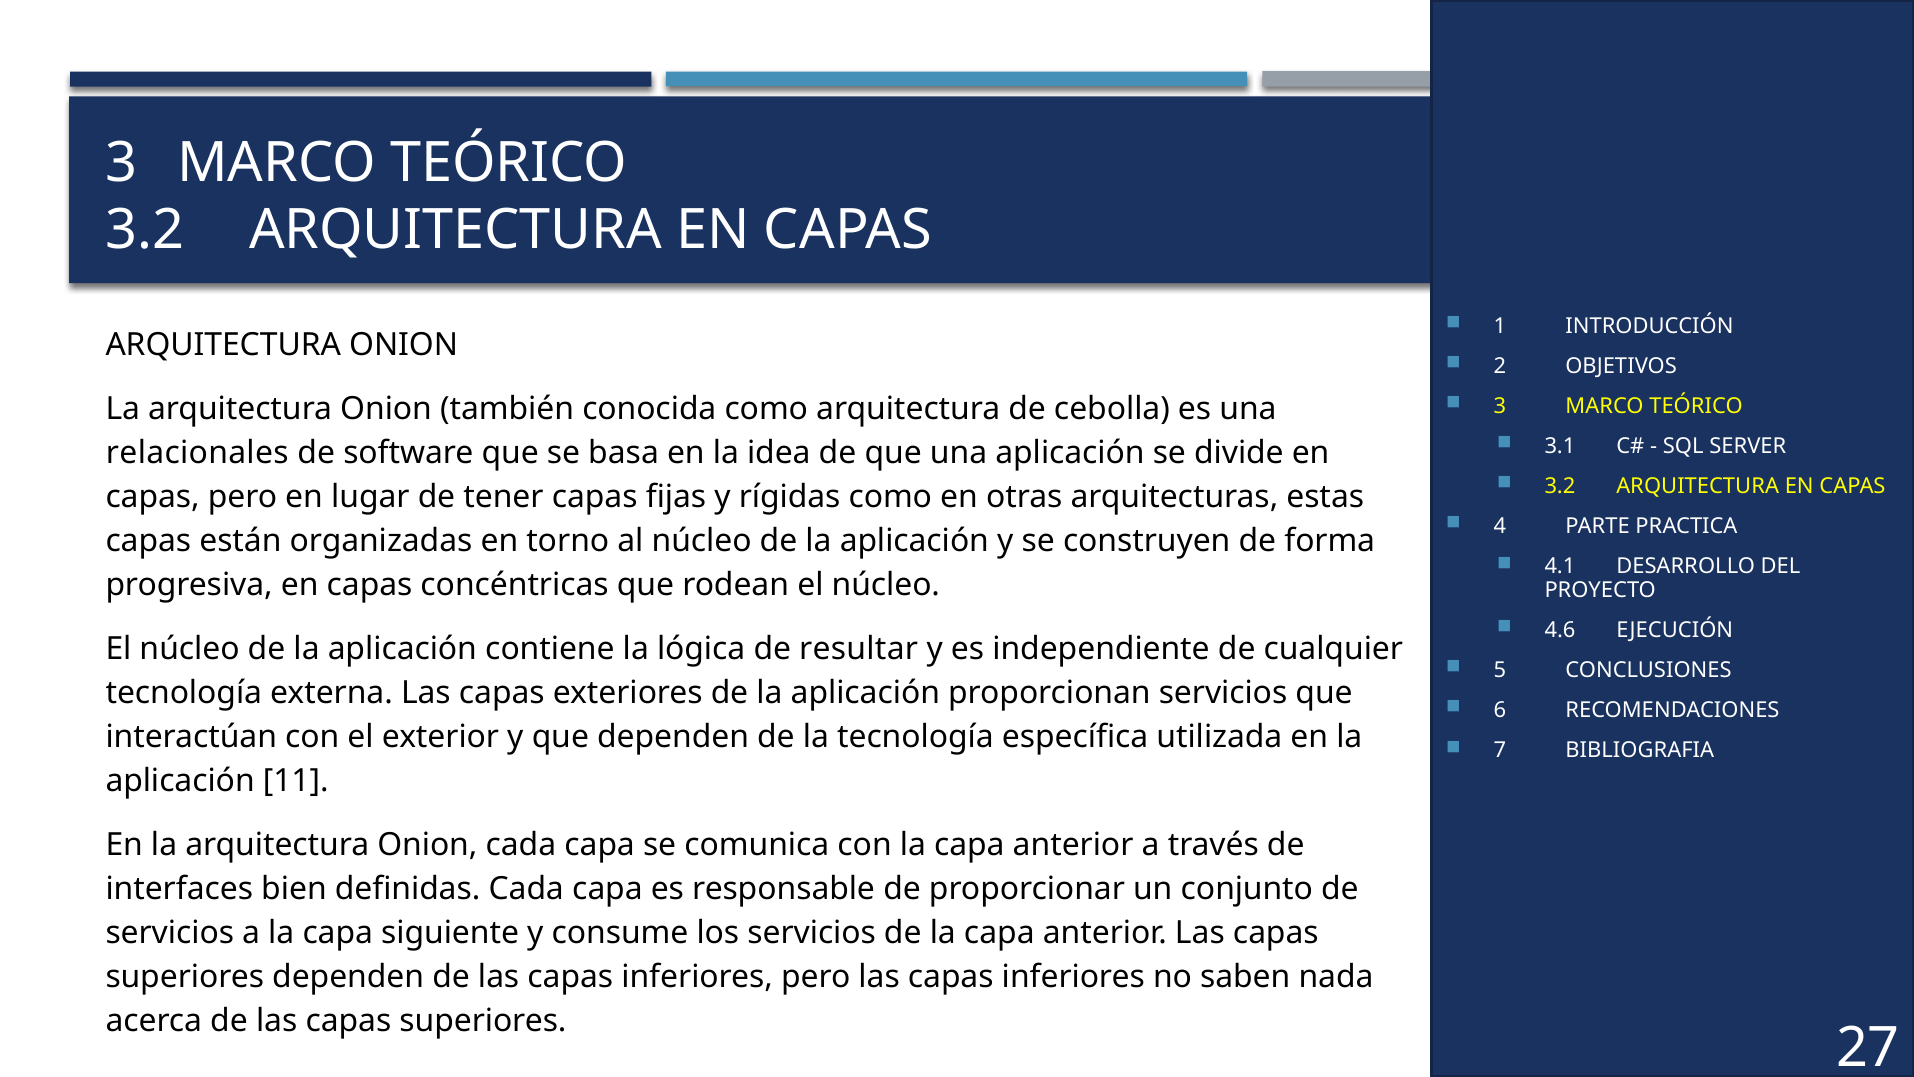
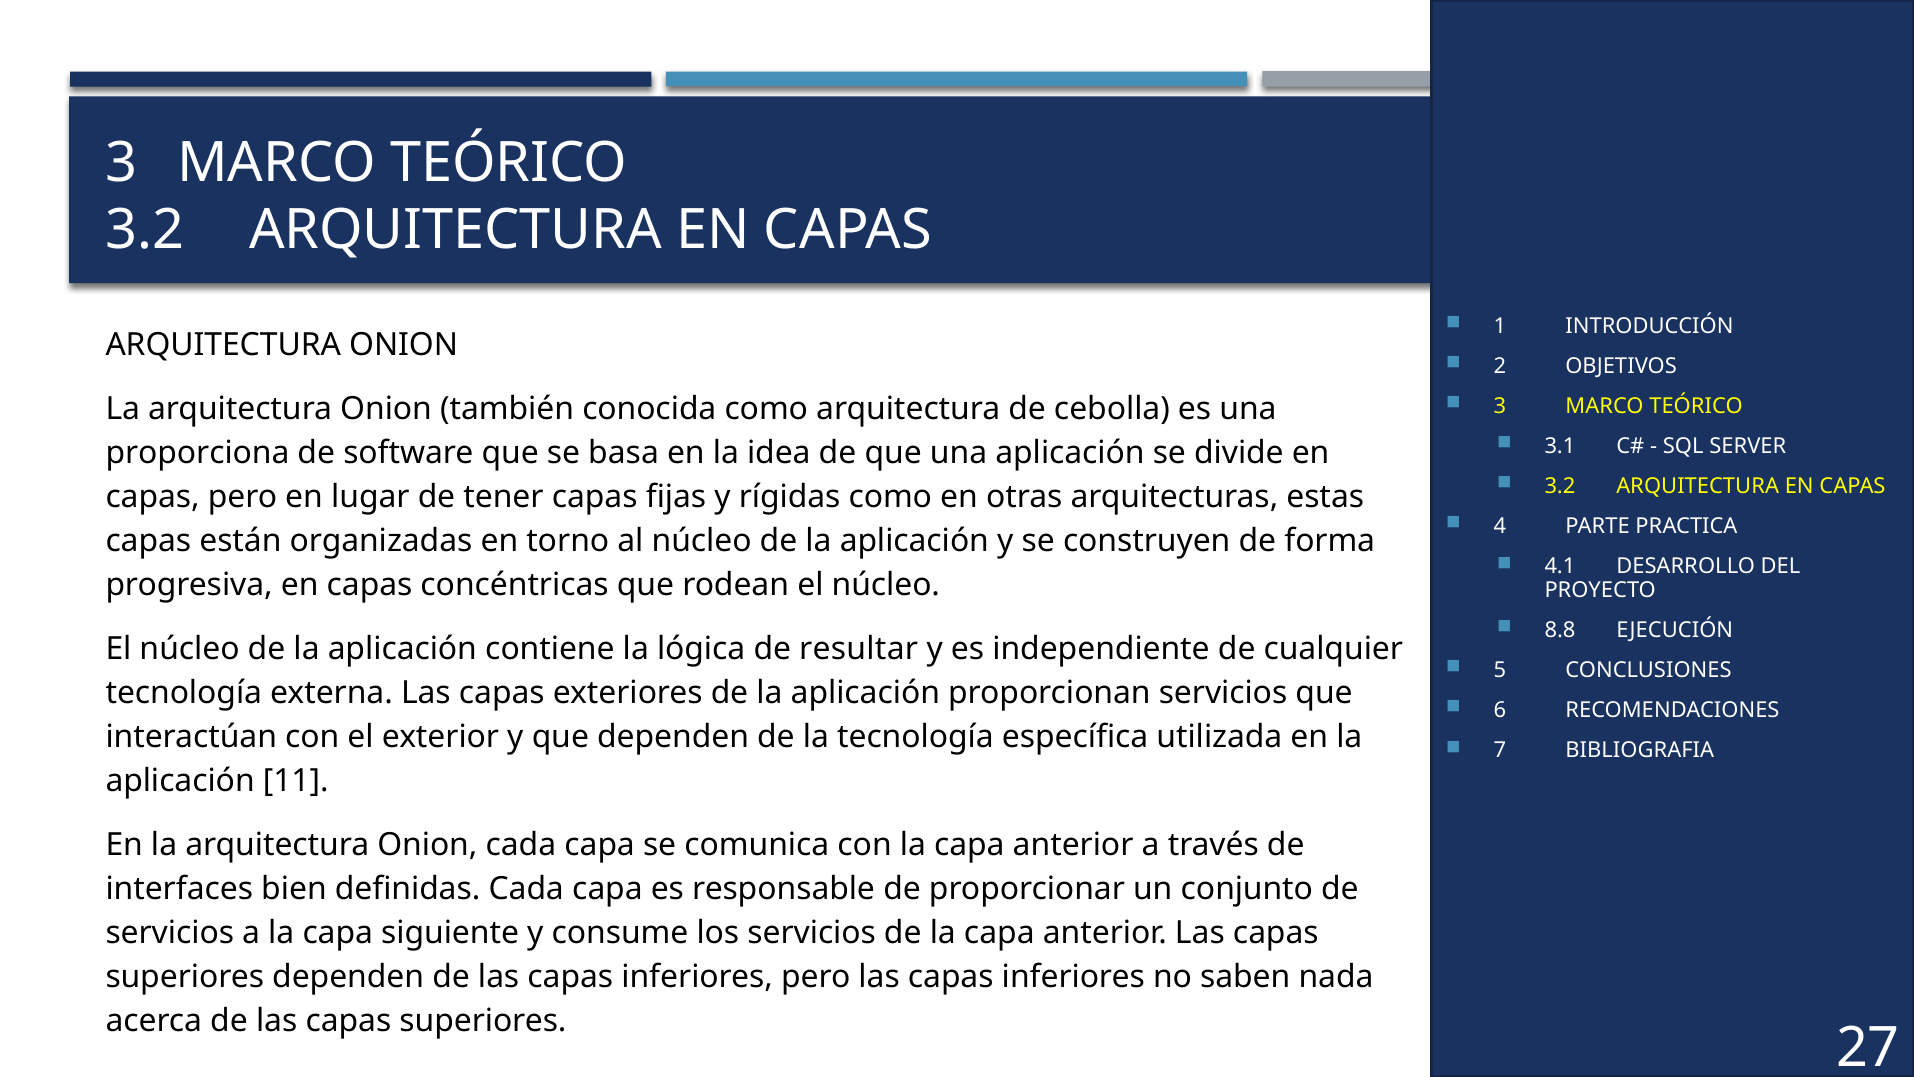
relacionales: relacionales -> proporciona (197, 453)
4.6: 4.6 -> 8.8 (1560, 630)
